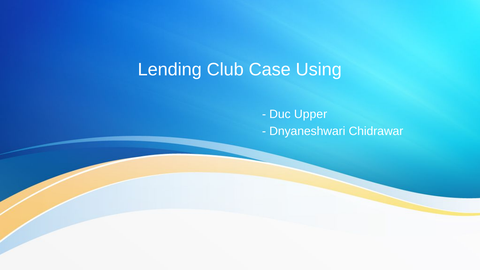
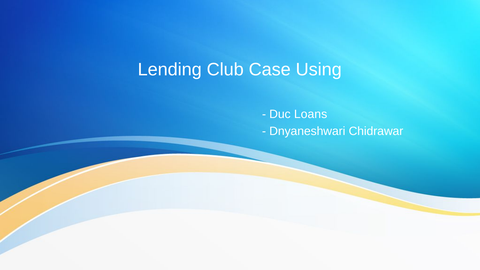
Upper: Upper -> Loans (311, 114)
